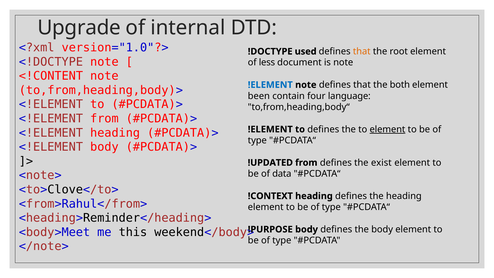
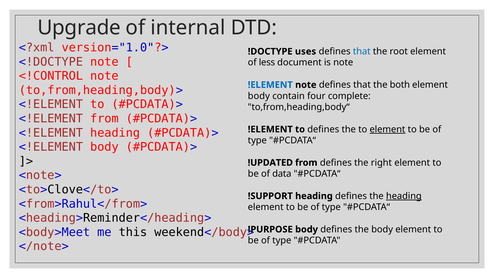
used: used -> uses (306, 51)
that colour: orange -> blue (362, 51)
<!CONTENT: <!CONTENT -> <!CONTROL (51, 76)
been: been -> body (259, 96)
language: language -> complete (349, 96)
exist: exist -> right (381, 163)
!CONTEXT: !CONTEXT -> !SUPPORT (270, 196)
heading underline: none -> present (404, 196)
